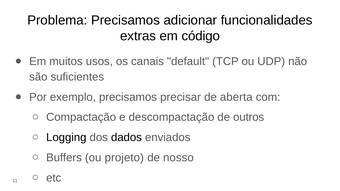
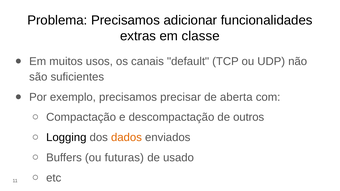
código: código -> classe (201, 36)
dados colour: black -> orange (126, 138)
projeto: projeto -> futuras (124, 158)
nosso: nosso -> usado (178, 158)
